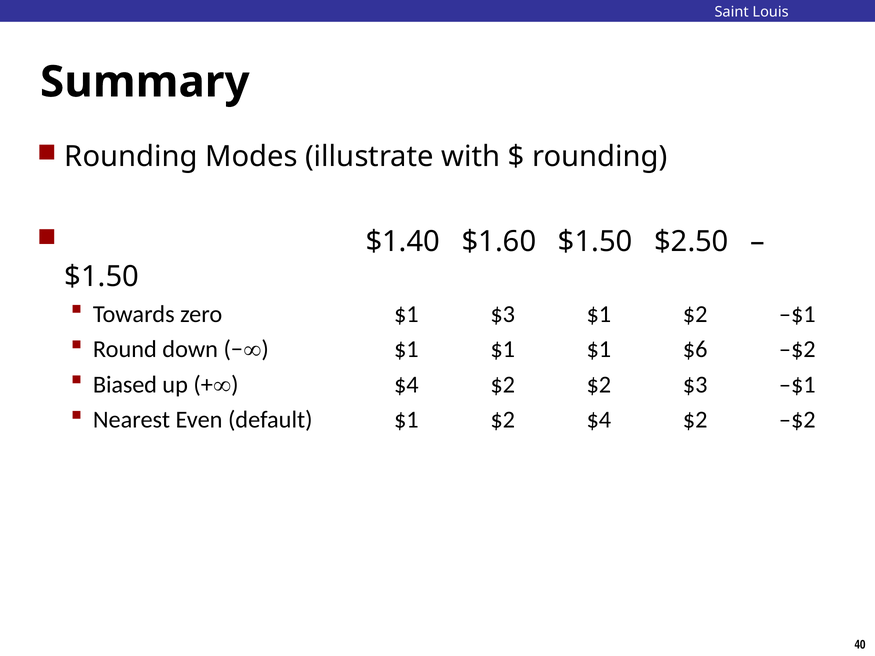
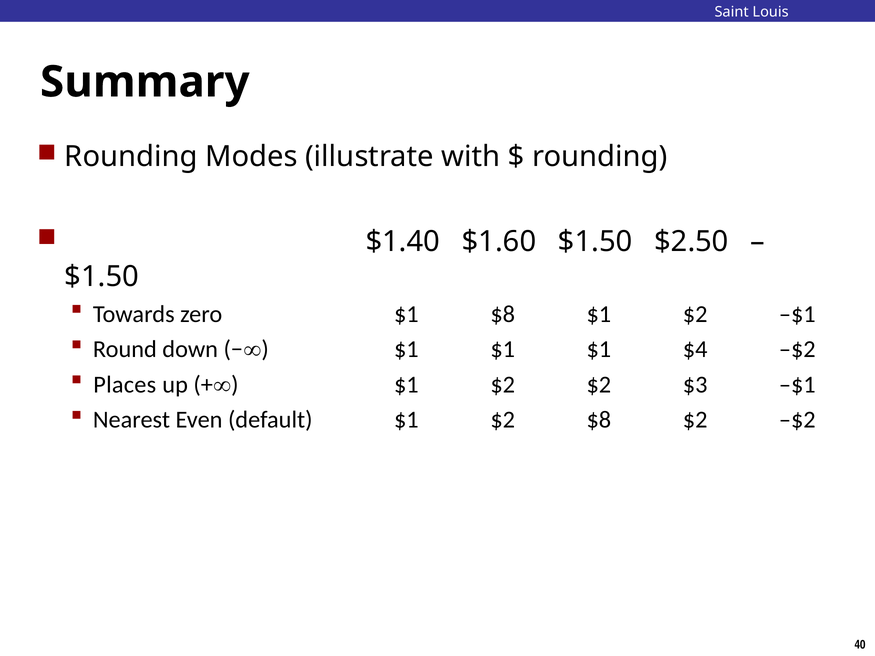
$1 $3: $3 -> $8 (503, 314)
$6: $6 -> $4 (695, 350)
Biased: Biased -> Places (125, 385)
$4: $4 -> $1 (406, 385)
$2 $4: $4 -> $8 (599, 420)
